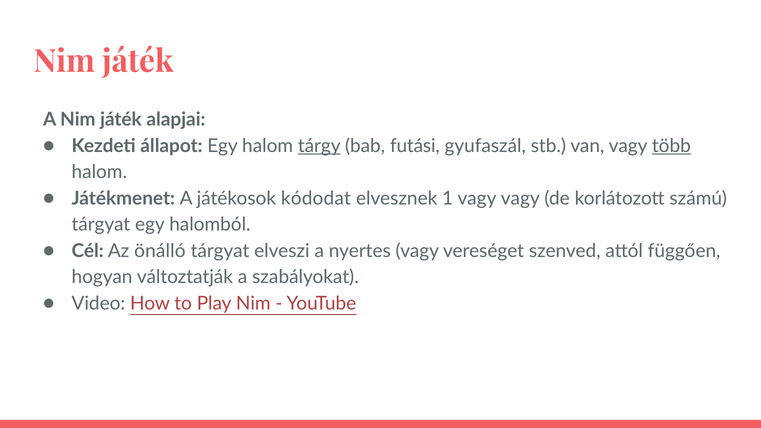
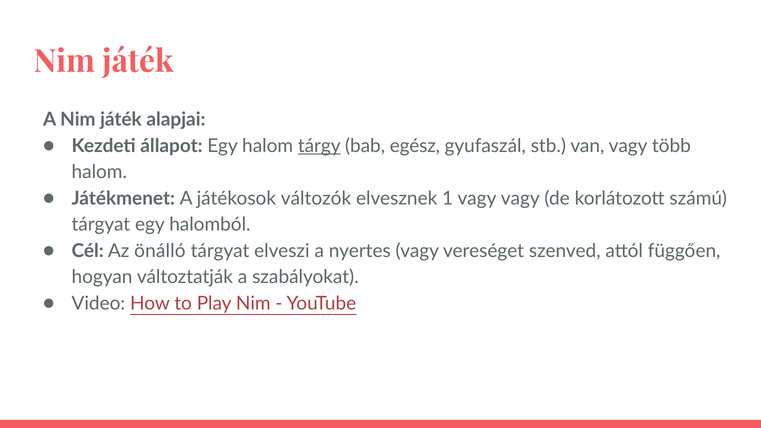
futási: futási -> egész (415, 146)
több underline: present -> none (671, 146)
kódodat: kódodat -> változók (316, 198)
